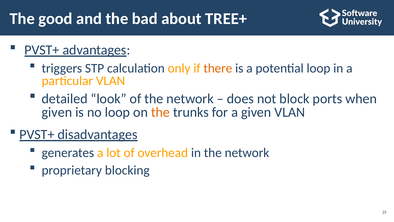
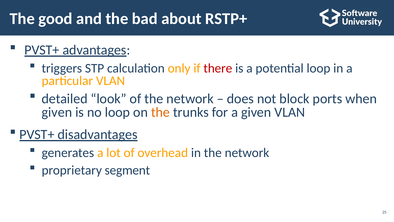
TREE+: TREE+ -> RSTP+ (226, 19)
there colour: orange -> red (218, 68)
blocking: blocking -> segment (127, 170)
